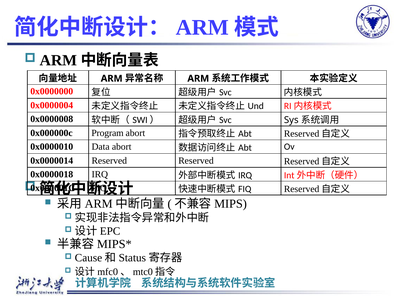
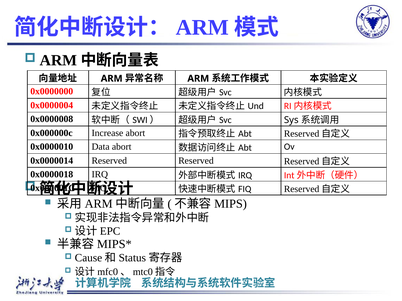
Program: Program -> Increase (107, 133)
